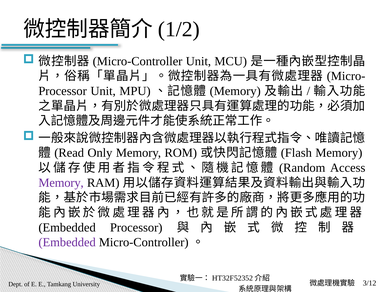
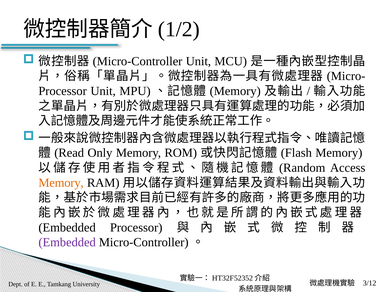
Memory colour: purple -> orange (61, 183)
